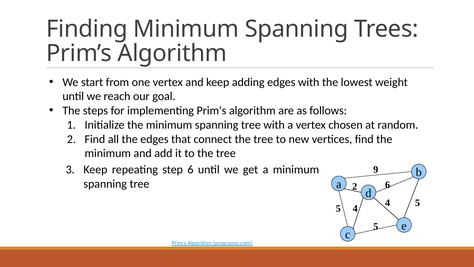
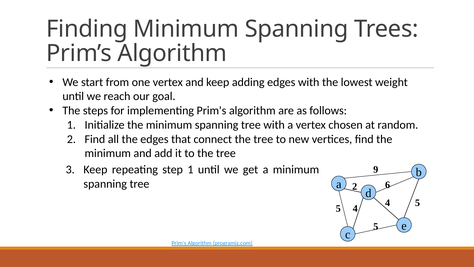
step 6: 6 -> 1 (190, 169)
